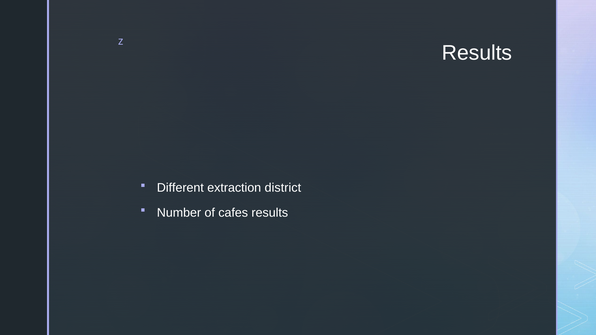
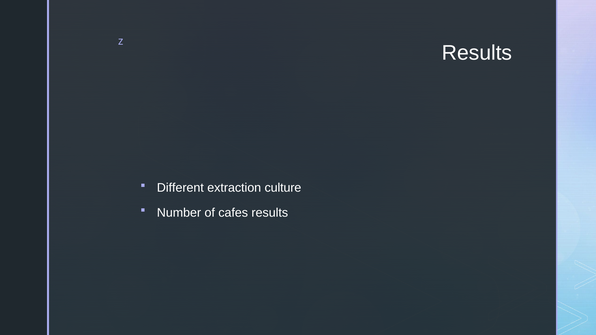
district: district -> culture (283, 188)
